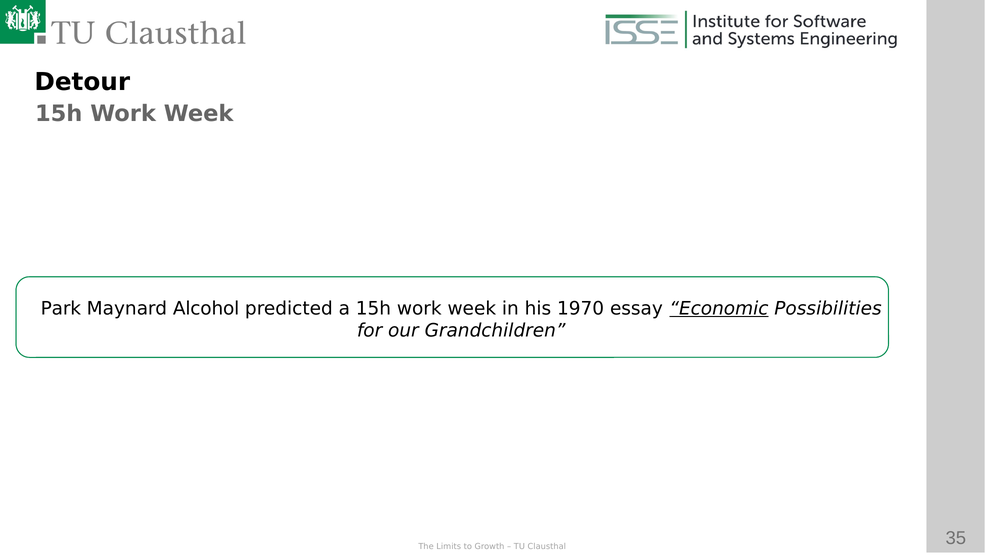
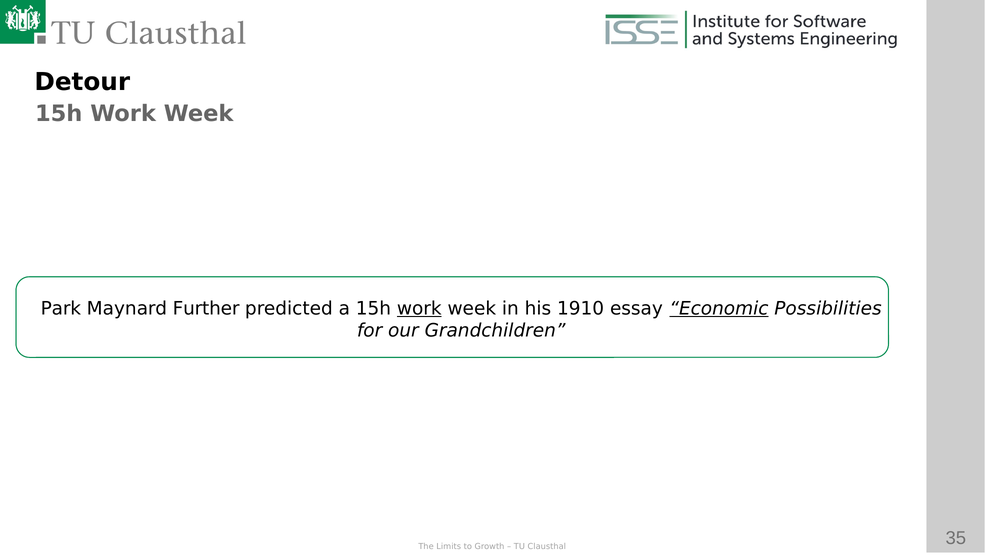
Alcohol: Alcohol -> Further (206, 309)
work underline: none -> present (419, 309)
1970: 1970 -> 1910 (581, 309)
